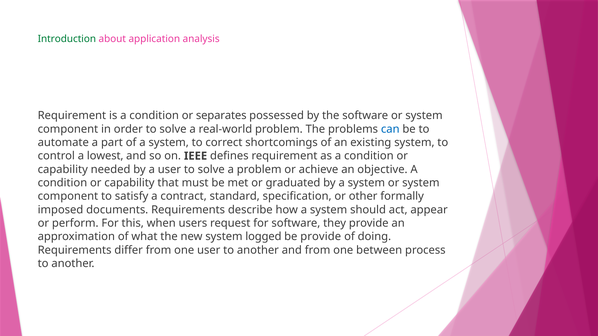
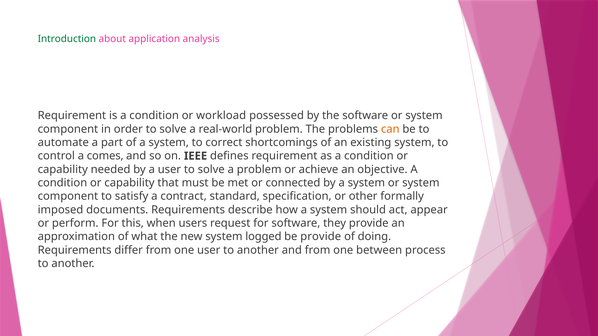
separates: separates -> workload (221, 116)
can colour: blue -> orange (390, 129)
lowest: lowest -> comes (105, 156)
graduated: graduated -> connected (293, 183)
